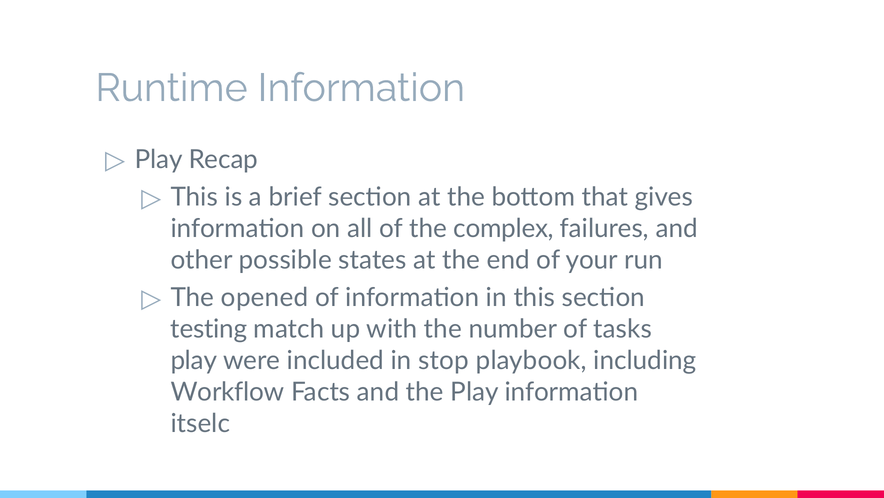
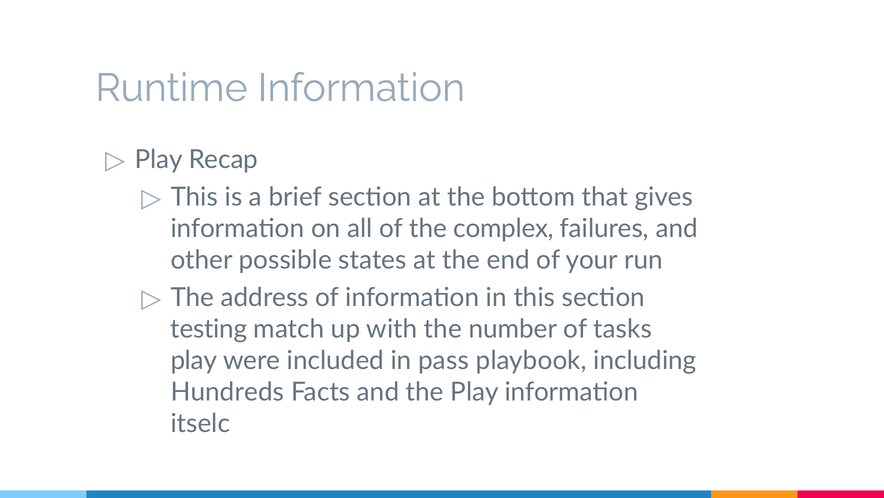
opened: opened -> address (265, 297)
stop: stop -> pass (444, 360)
Workflow: Workflow -> Hundreds (227, 392)
